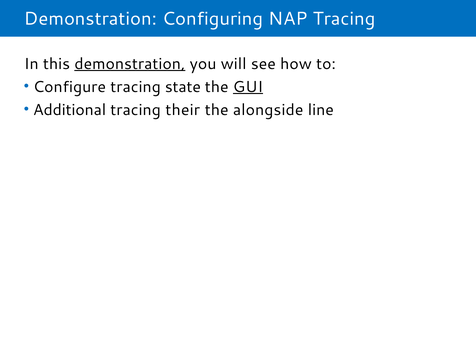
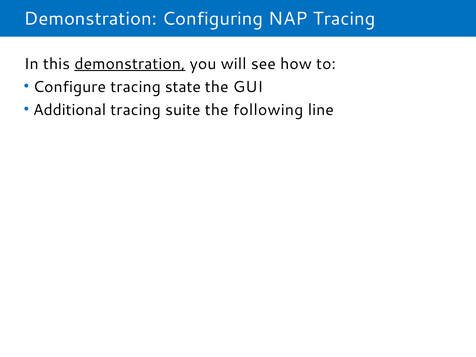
GUI underline: present -> none (248, 87)
their: their -> suite (183, 110)
alongside: alongside -> following (268, 110)
